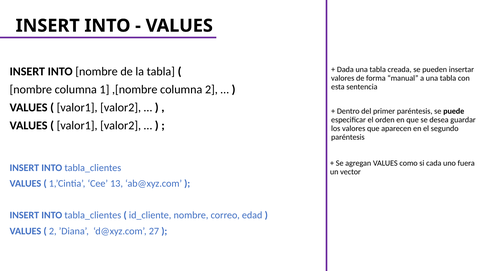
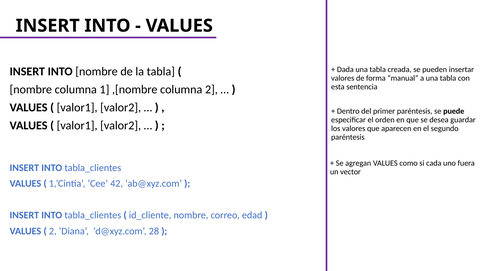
13: 13 -> 42 (117, 184)
27: 27 -> 28 (154, 231)
